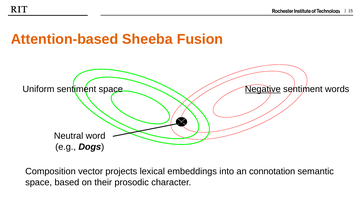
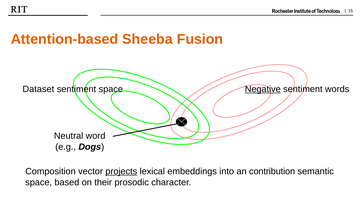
Uniform: Uniform -> Dataset (38, 89)
projects underline: none -> present (121, 172)
connotation: connotation -> contribution (272, 172)
